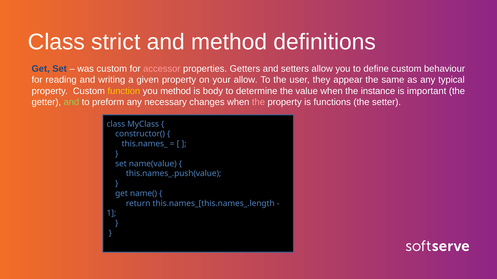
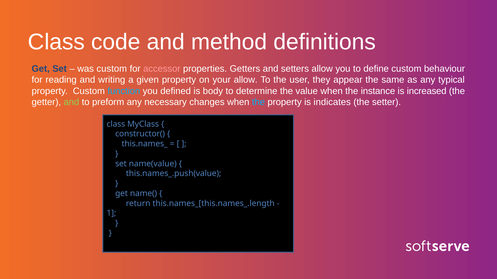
strict: strict -> code (116, 42)
function colour: yellow -> light blue (124, 91)
you method: method -> defined (176, 91)
important: important -> increased (427, 91)
the colour: pink -> light blue (258, 102)
functions: functions -> indicates (332, 102)
